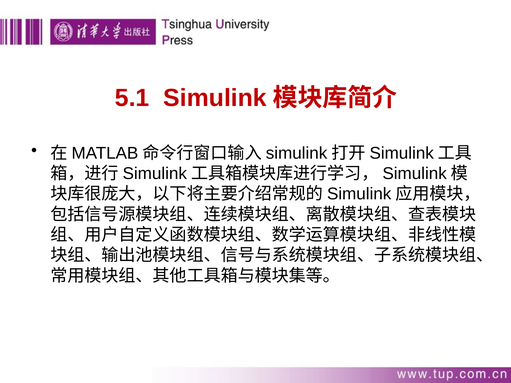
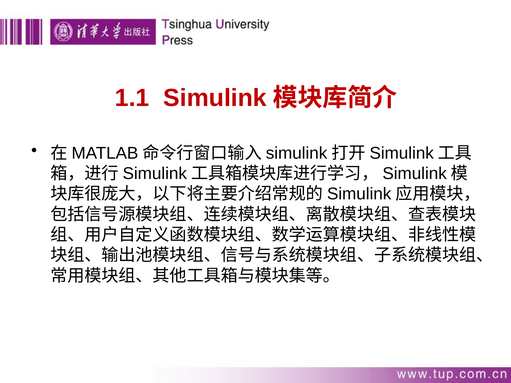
5.1: 5.1 -> 1.1 (132, 98)
